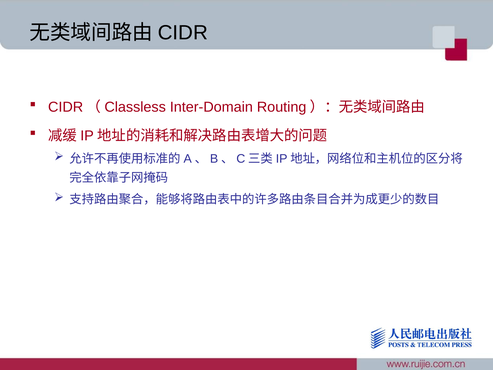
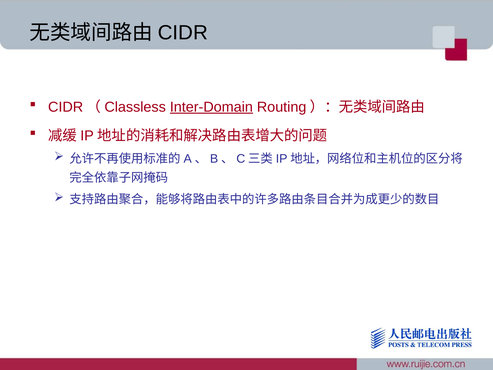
Inter-Domain underline: none -> present (211, 107)
